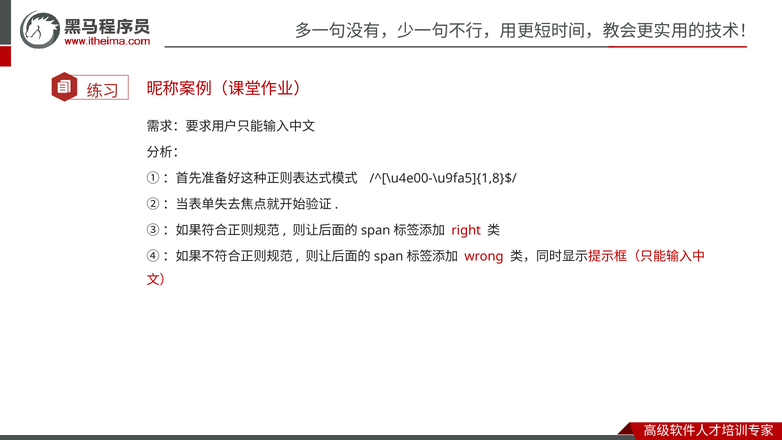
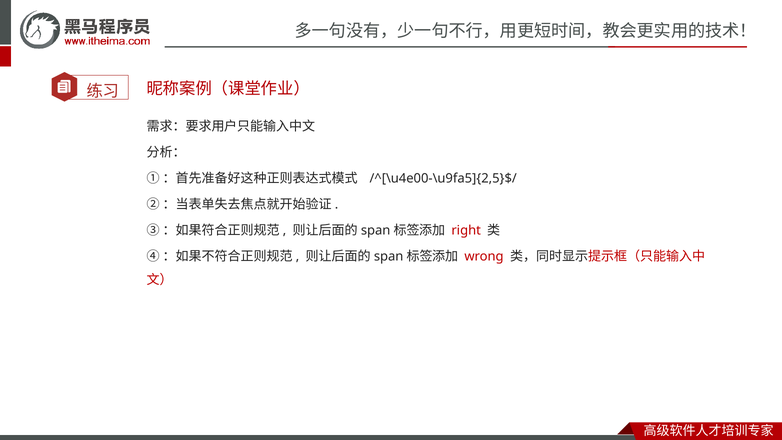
/^[\u4e00-\u9fa5]{1,8}$/: /^[\u4e00-\u9fa5]{1,8}$/ -> /^[\u4e00-\u9fa5]{2,5}$/ (443, 178)
